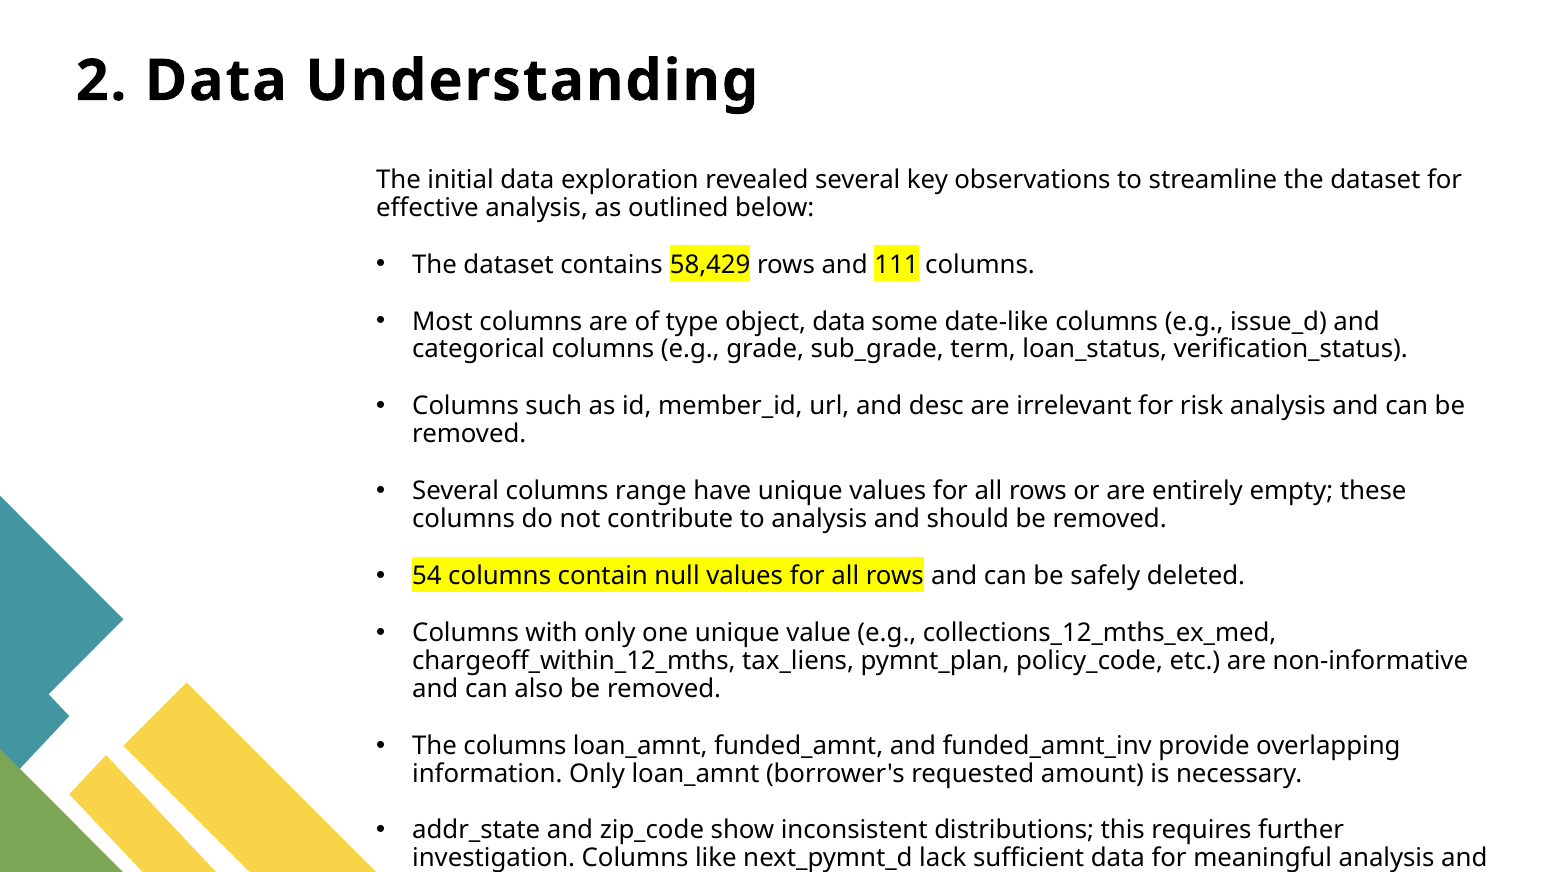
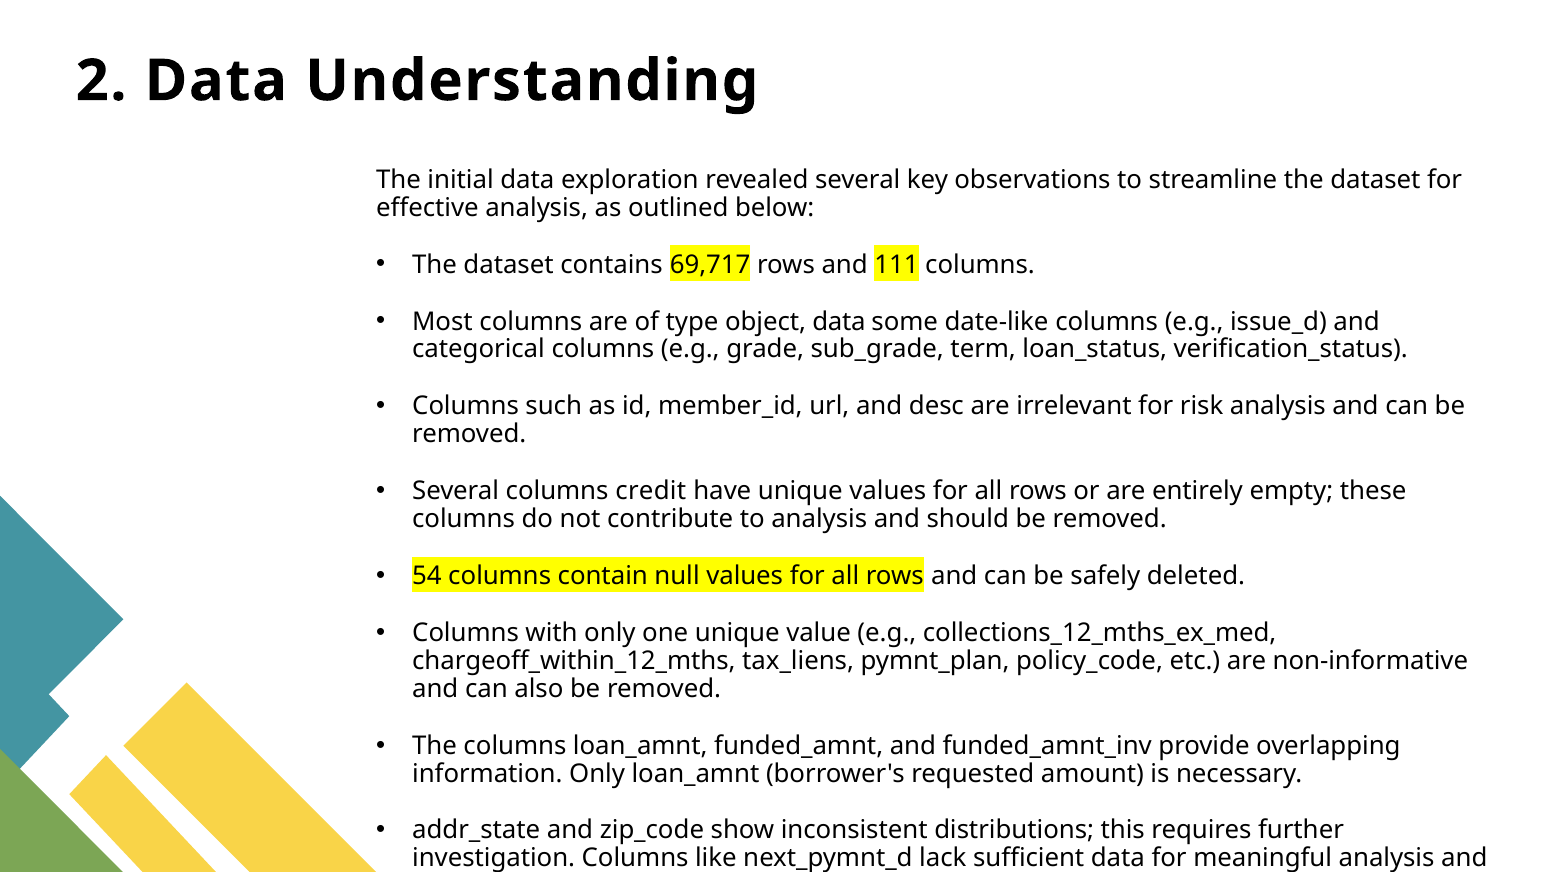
58,429: 58,429 -> 69,717 (710, 265)
range: range -> credit (651, 491)
